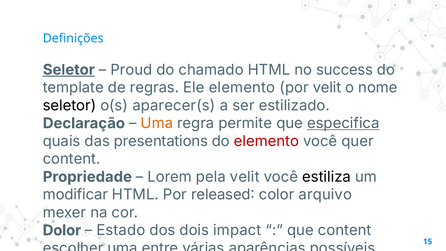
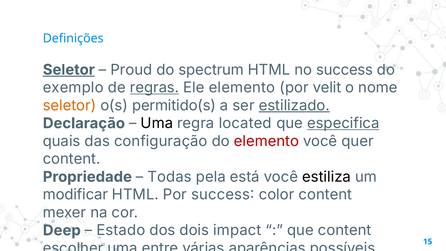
chamado: chamado -> spectrum (211, 70)
template: template -> exemplo (73, 88)
regras underline: none -> present (154, 88)
seletor colour: black -> orange (70, 105)
aparecer(s: aparecer(s -> permitido(s (174, 105)
estilizado underline: none -> present (294, 105)
Uma colour: orange -> black (157, 123)
permite: permite -> located (245, 123)
presentations: presentations -> configuração (161, 141)
Lorem: Lorem -> Todas (170, 177)
pela velit: velit -> está (245, 177)
Por released: released -> success (223, 195)
color arquivo: arquivo -> content (325, 195)
Dolor: Dolor -> Deep (62, 230)
